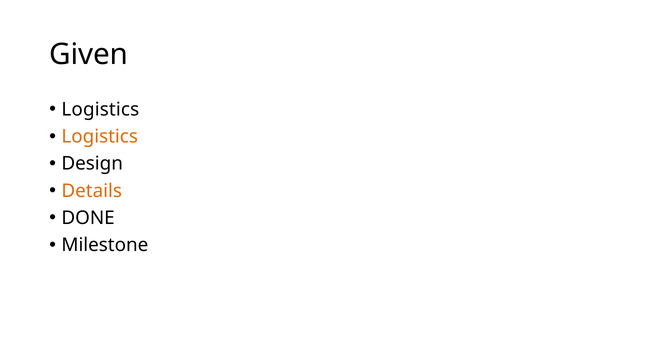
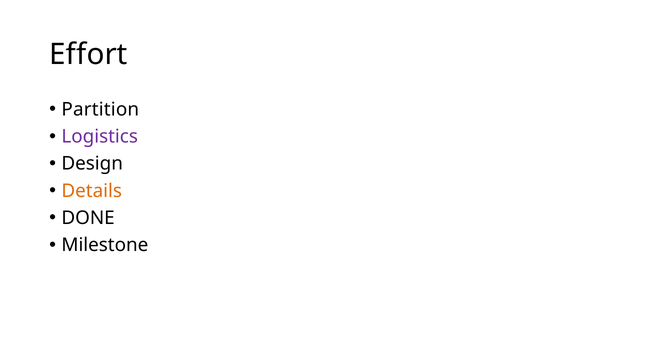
Given: Given -> Effort (88, 54)
Logistics: Logistics -> Partition (100, 109)
Logistics colour: orange -> purple (100, 137)
